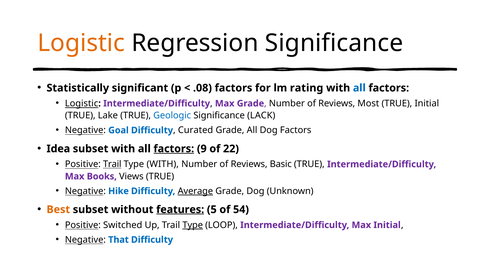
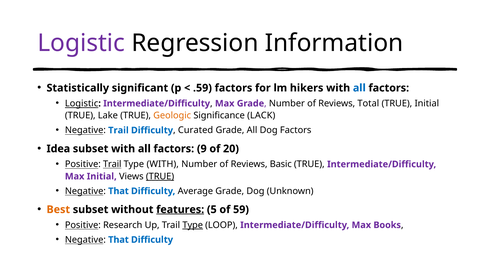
Logistic colour: orange -> purple (81, 43)
Regression Significance: Significance -> Information (334, 43)
.08: .08 -> .59 (202, 88)
rating: rating -> hikers (307, 88)
Most: Most -> Total (368, 103)
Geologic colour: blue -> orange (172, 115)
Negative Goal: Goal -> Trail (118, 130)
factors underline: present -> none (174, 149)
22: 22 -> 20 (231, 149)
Max Books: Books -> Initial (102, 176)
TRUE underline: none -> present (160, 176)
Hike: Hike -> That (118, 191)
Average underline: present -> none (195, 191)
54: 54 -> 59 (241, 209)
Switched: Switched -> Research (123, 225)
Max Initial: Initial -> Books (387, 225)
